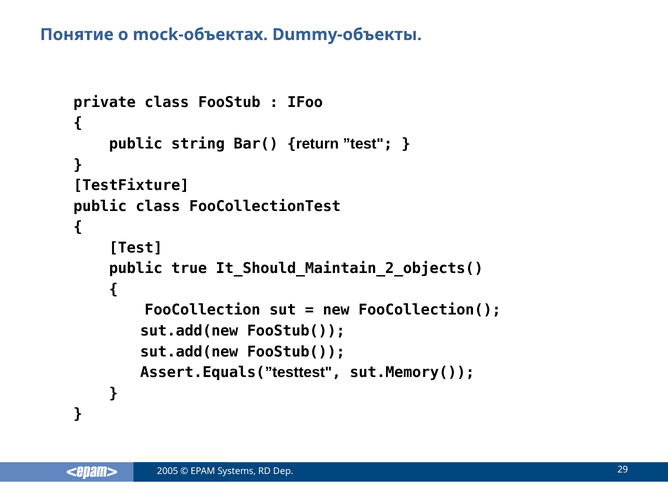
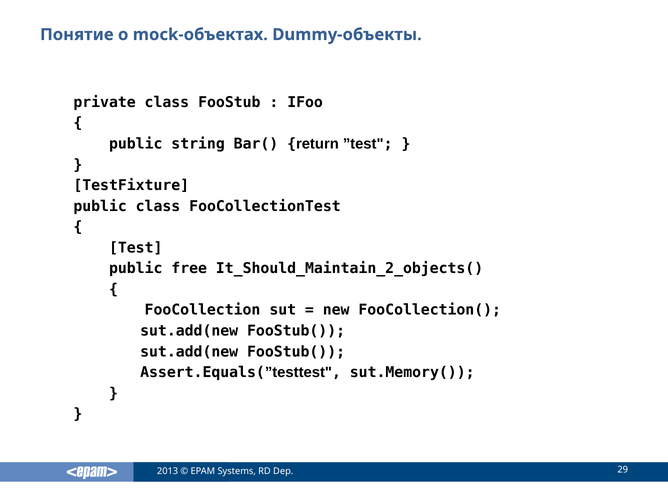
true: true -> free (189, 269)
2005: 2005 -> 2013 (168, 471)
